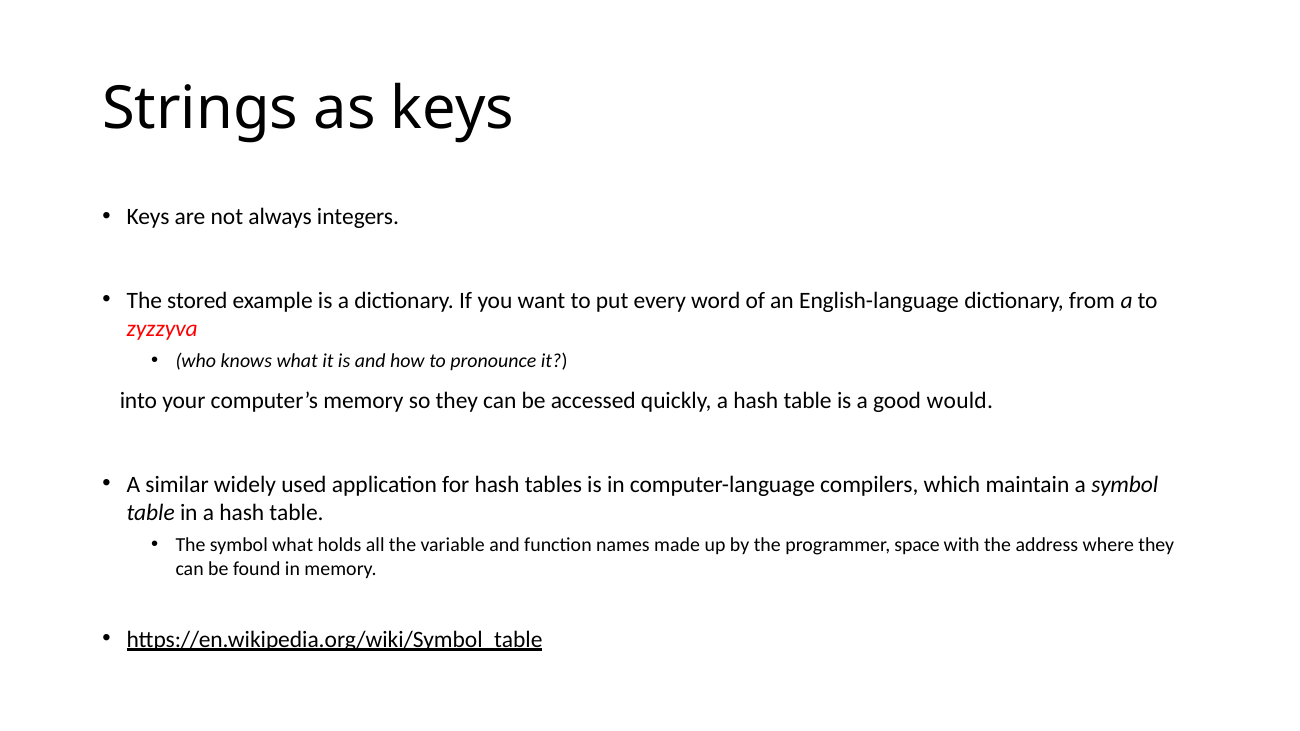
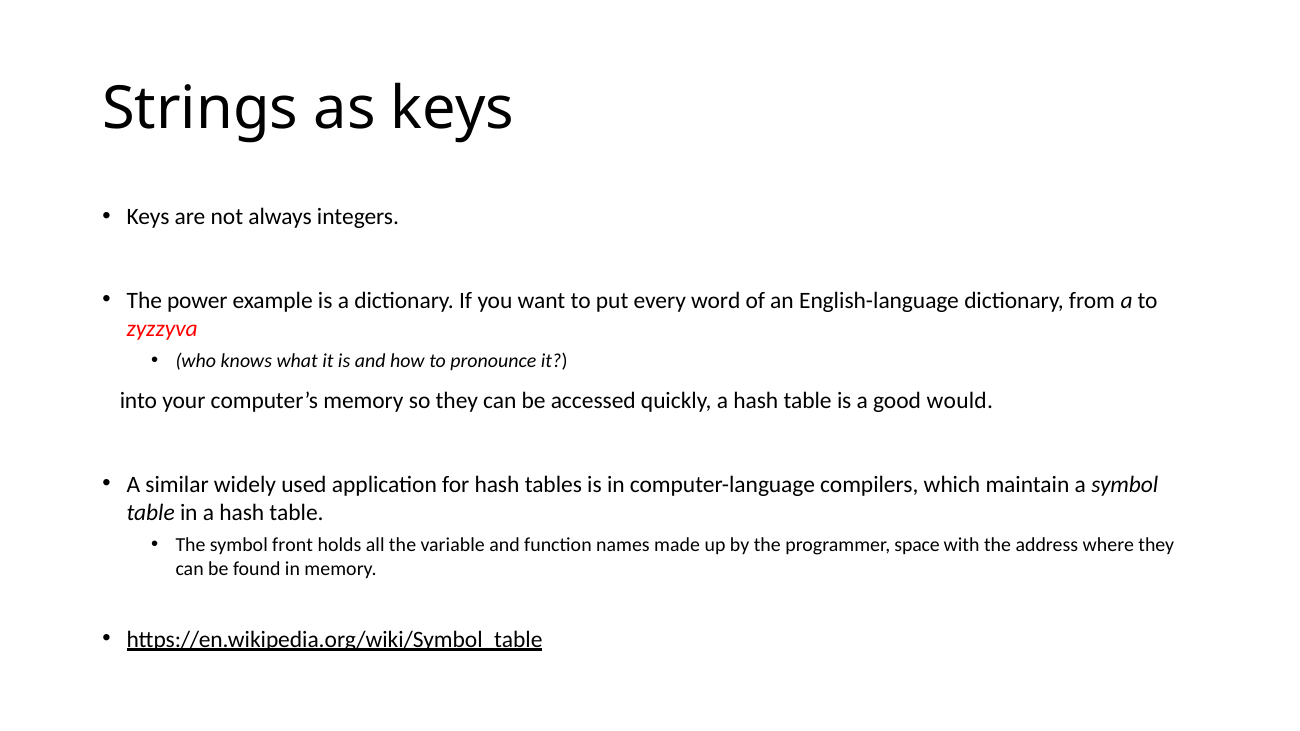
stored: stored -> power (197, 300)
symbol what: what -> front (293, 545)
